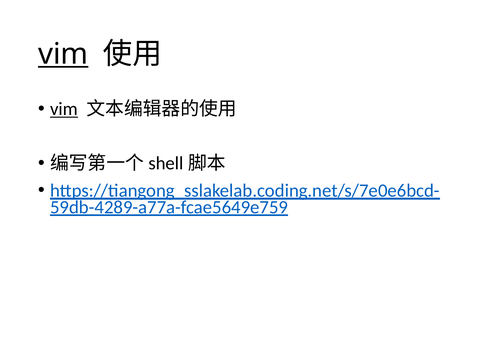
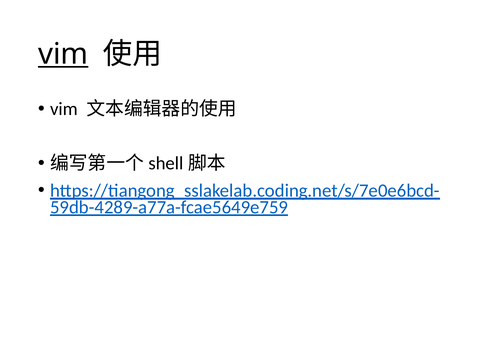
vim underline: present -> none (64, 109)
